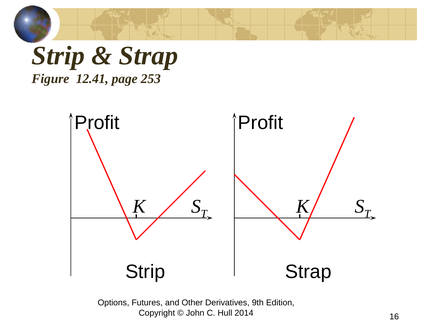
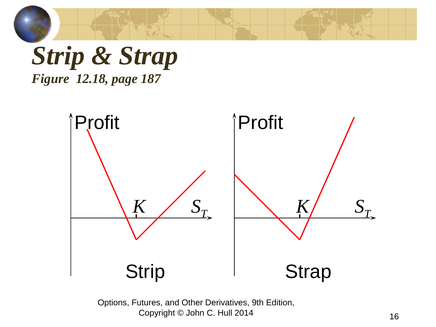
12.41: 12.41 -> 12.18 (92, 79)
253: 253 -> 187 (151, 79)
